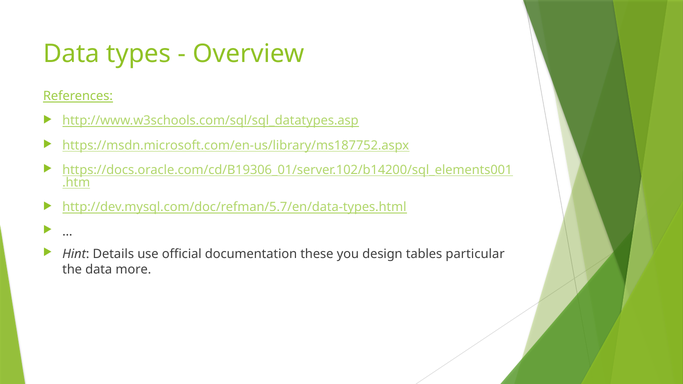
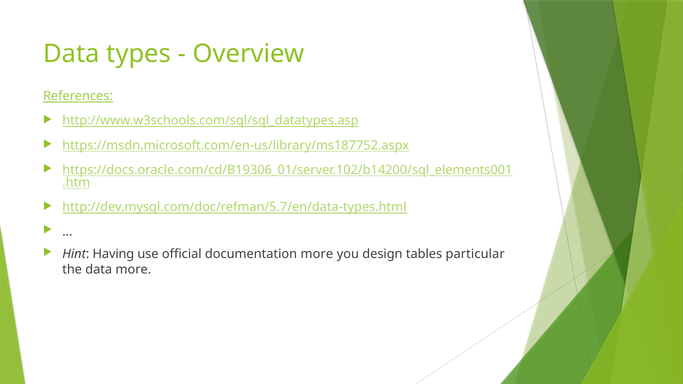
Details: Details -> Having (113, 254)
documentation these: these -> more (317, 254)
